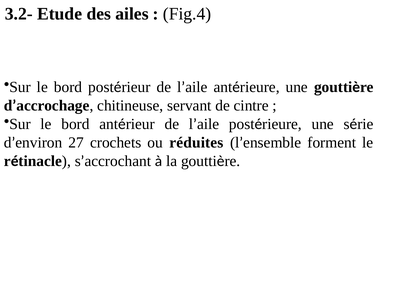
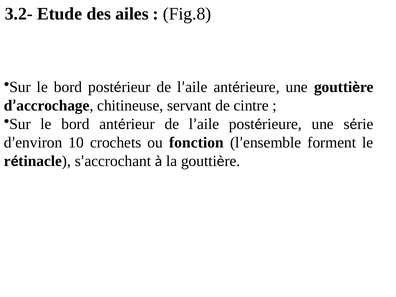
Fig.4: Fig.4 -> Fig.8 (187, 14)
27: 27 -> 10 (76, 142)
réduites: réduites -> fonction (196, 142)
